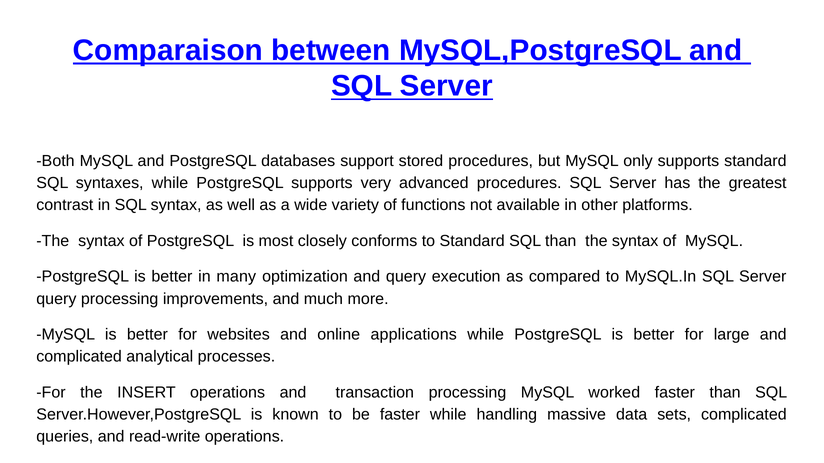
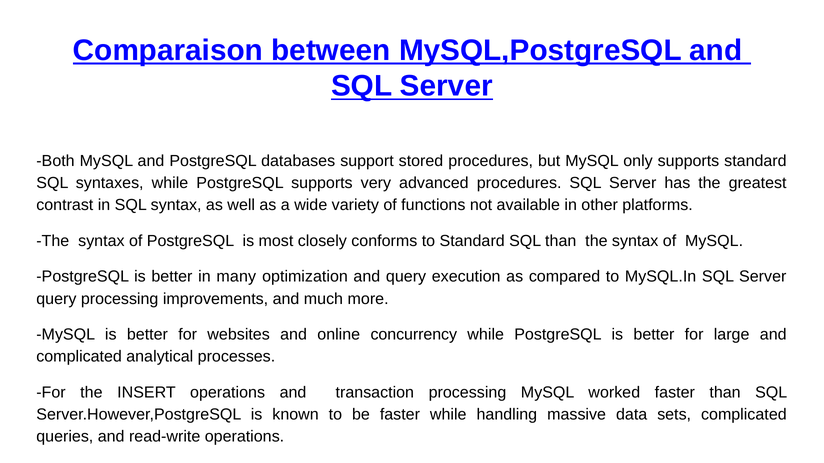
applications: applications -> concurrency (414, 335)
